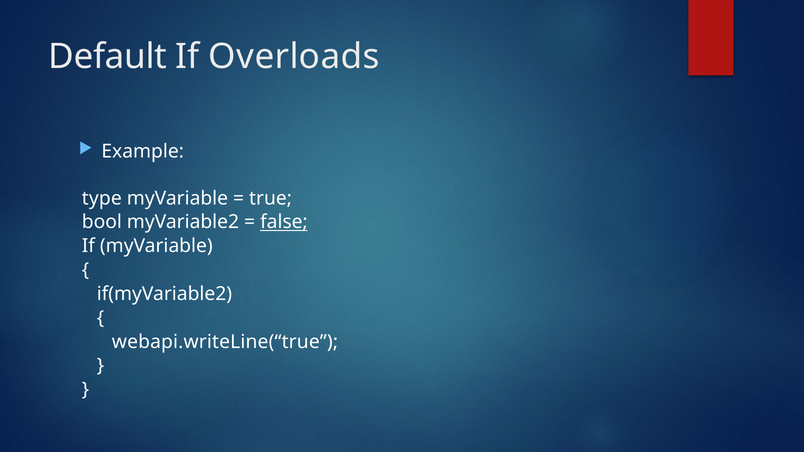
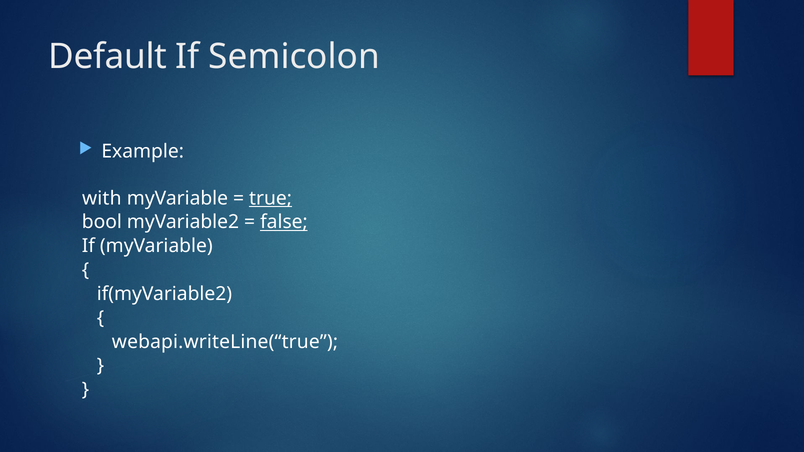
Overloads: Overloads -> Semicolon (294, 56)
type: type -> with (102, 198)
true underline: none -> present (271, 198)
